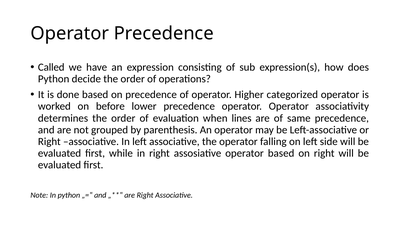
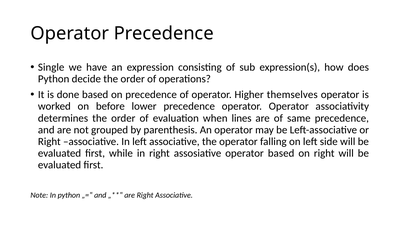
Called: Called -> Single (51, 67)
categorized: categorized -> themselves (292, 95)
